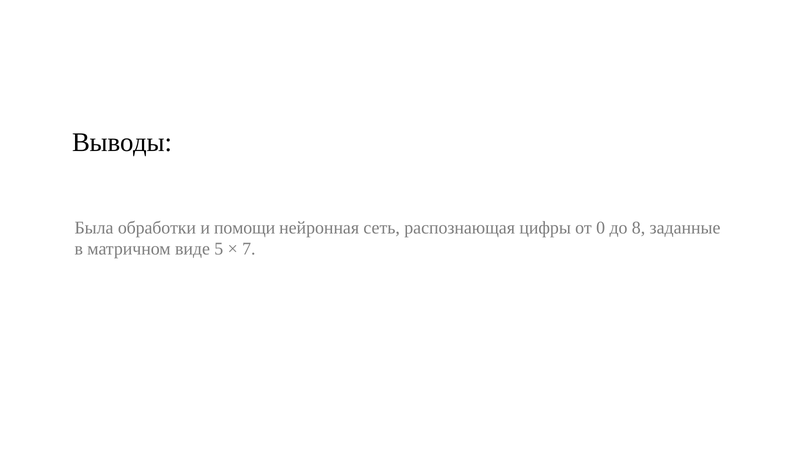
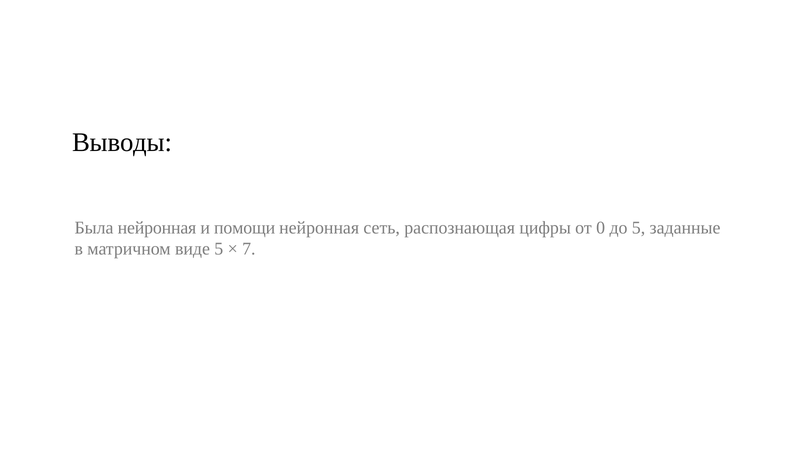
Была обработки: обработки -> нейронная (157, 227)
до 8: 8 -> 5 (639, 227)
